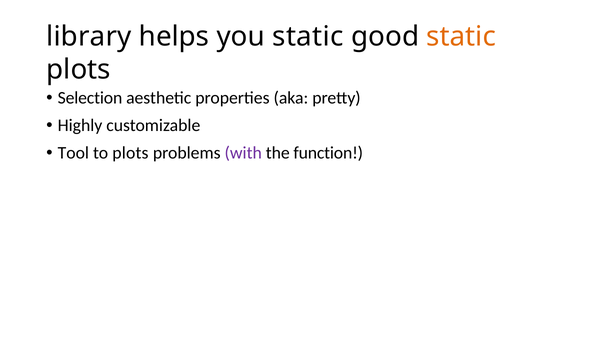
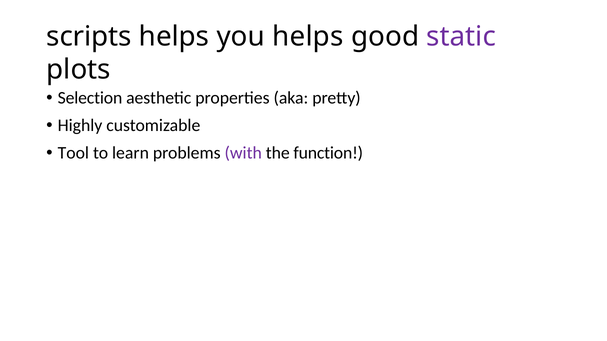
library: library -> scripts (89, 36)
you static: static -> helps (308, 36)
static colour: orange -> purple (461, 36)
to plots: plots -> learn (130, 153)
